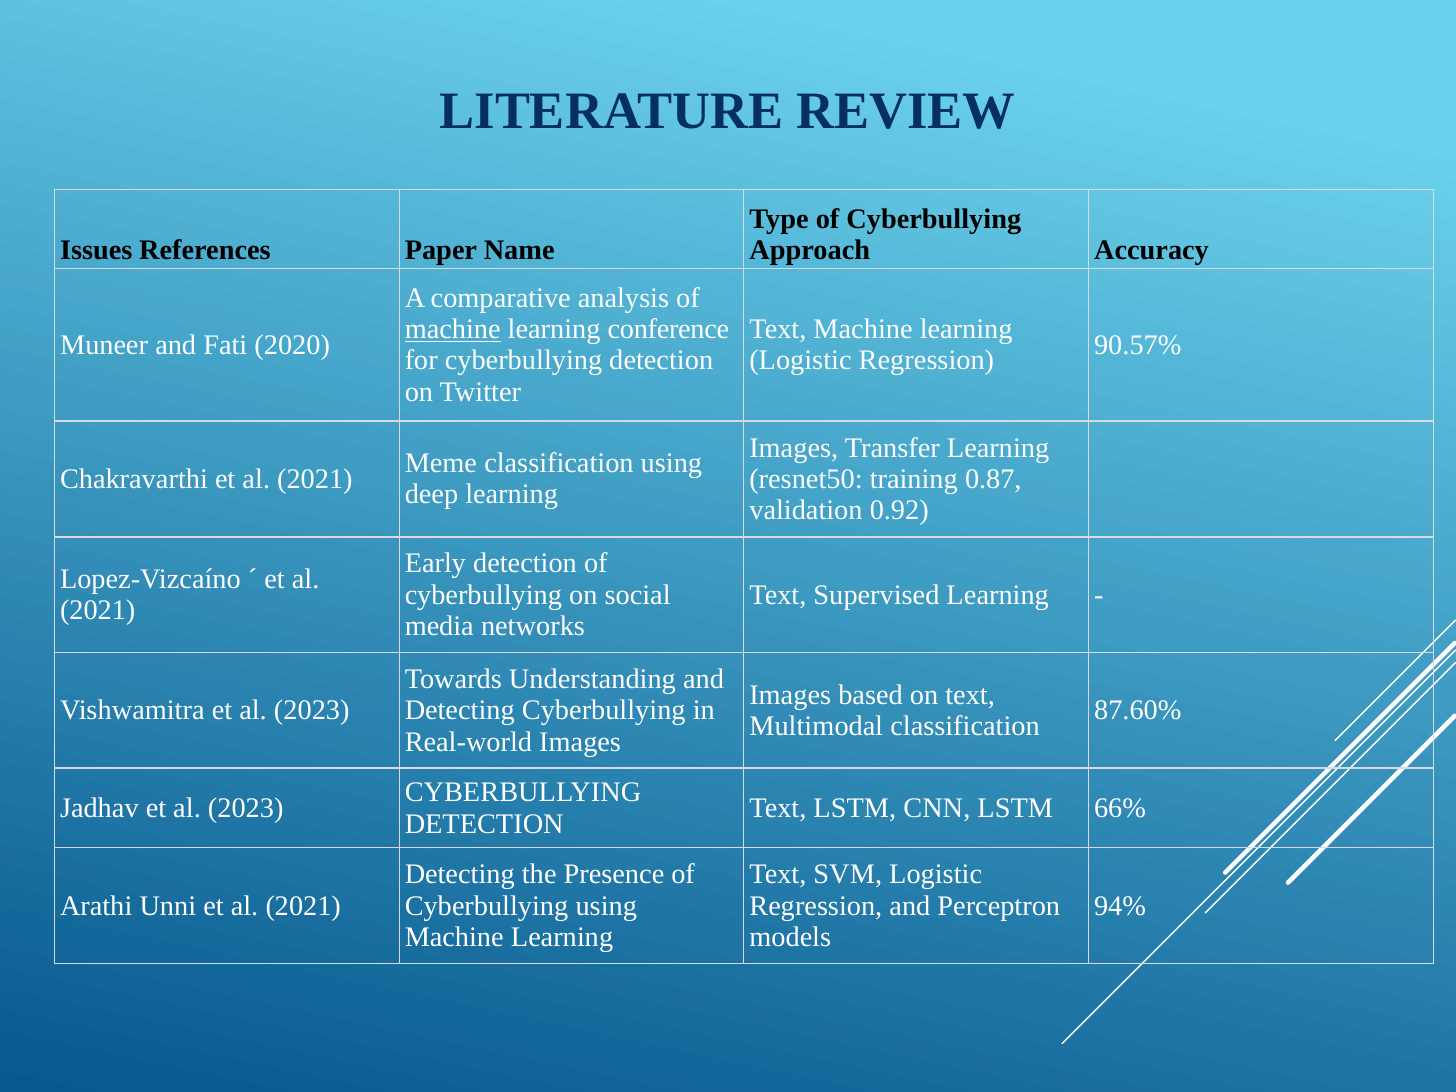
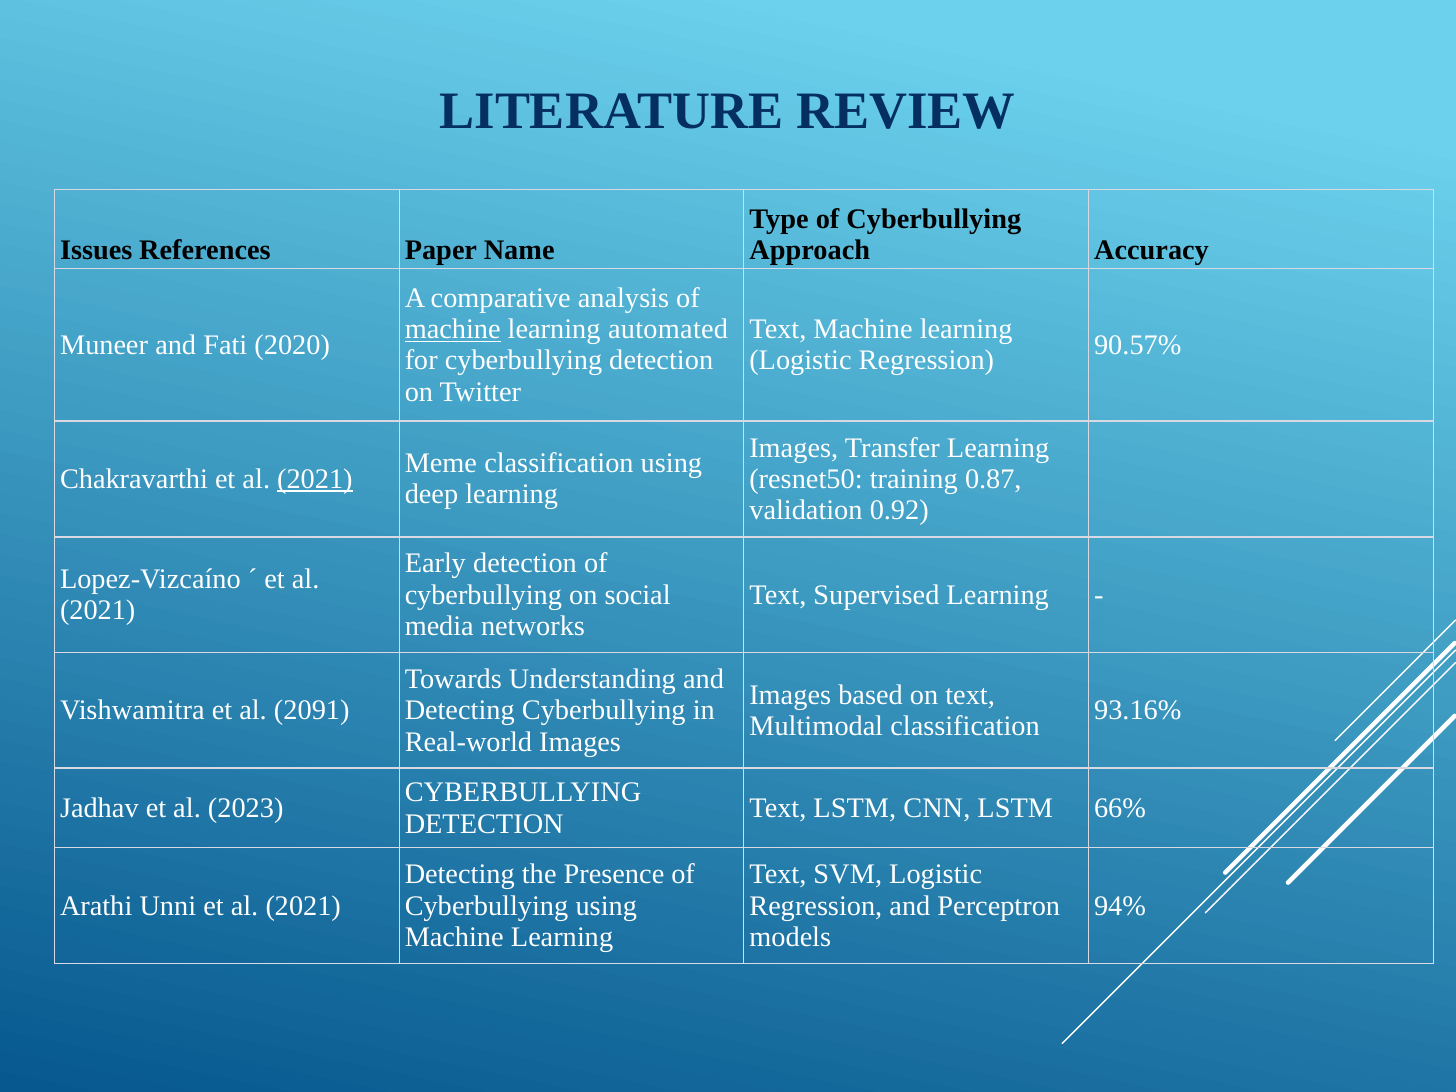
conference: conference -> automated (668, 329)
2021 underline: none -> present (315, 479)
Vishwamitra et al 2023: 2023 -> 2091 (312, 711)
87.60%: 87.60% -> 93.16% (1138, 711)
